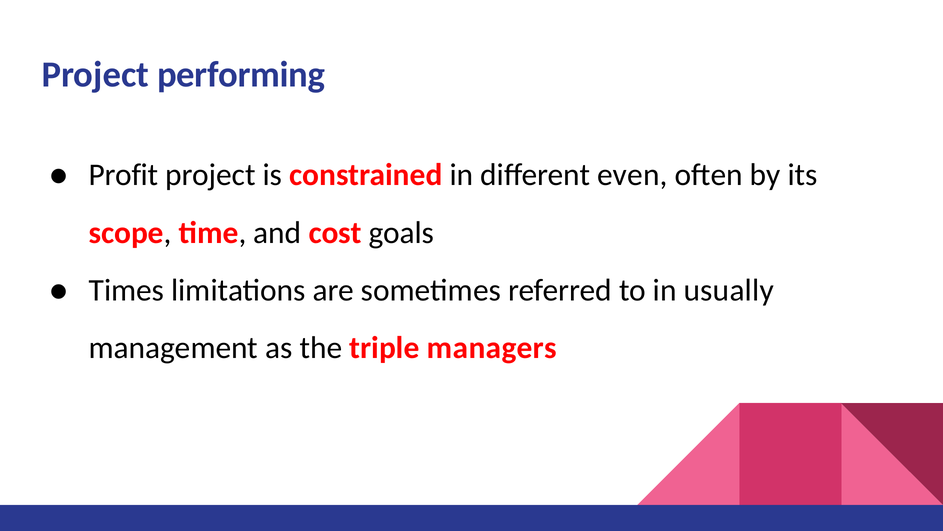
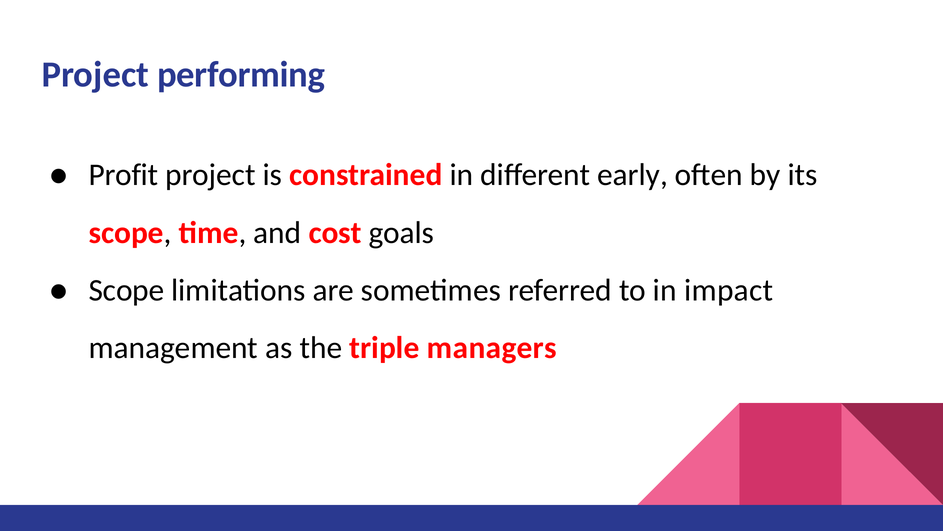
even: even -> early (633, 175)
Times: Times -> Scope (127, 290)
usually: usually -> impact (729, 290)
